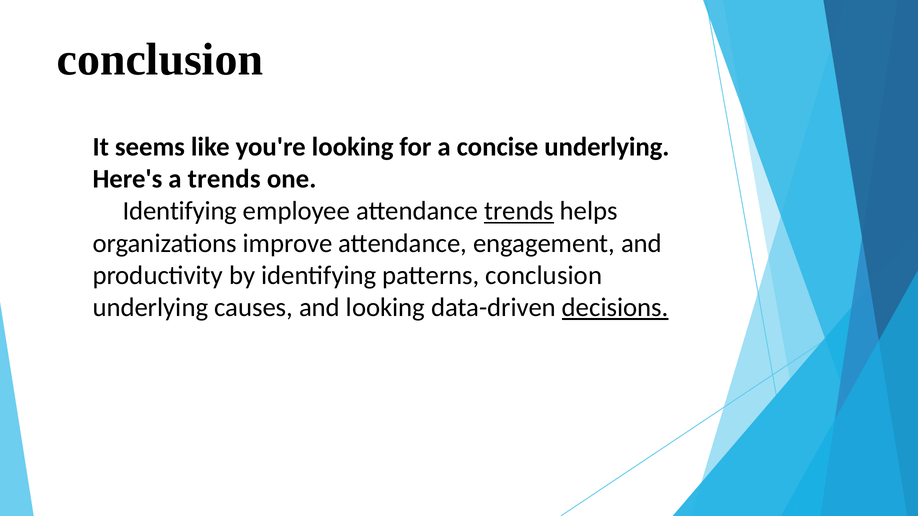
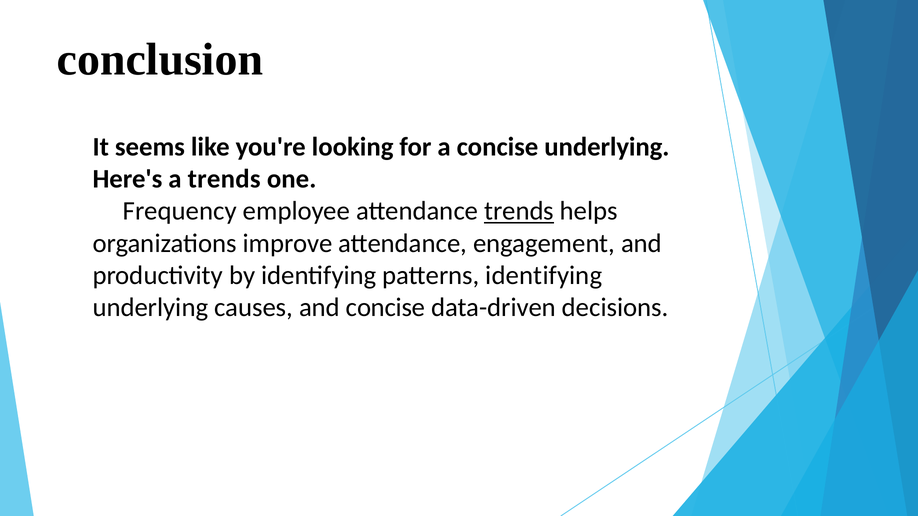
Identifying: Identifying -> Frequency (180, 211)
patterns conclusion: conclusion -> identifying (544, 276)
and looking: looking -> concise (386, 308)
decisions underline: present -> none (615, 308)
